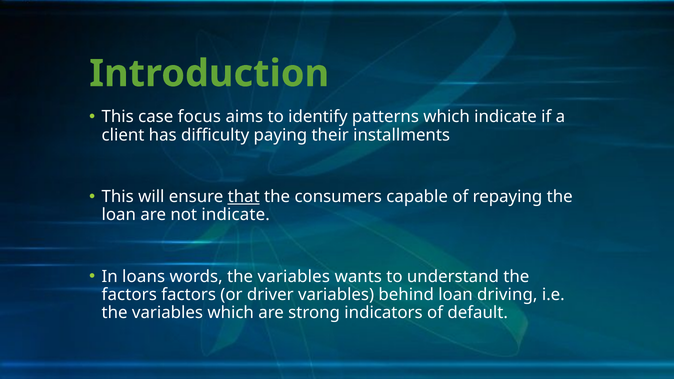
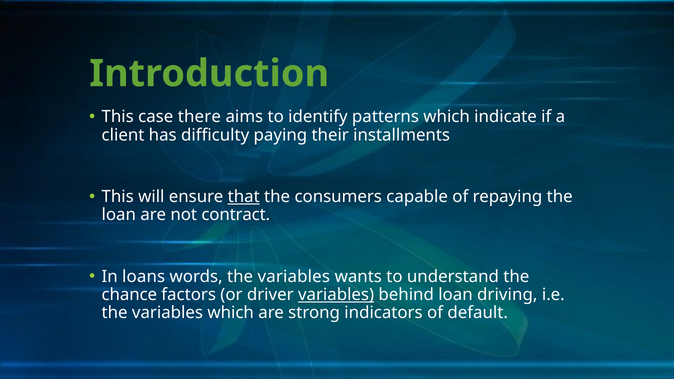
focus: focus -> there (199, 117)
not indicate: indicate -> contract (236, 215)
factors: factors -> chance (129, 295)
variables underline: none -> present (336, 295)
